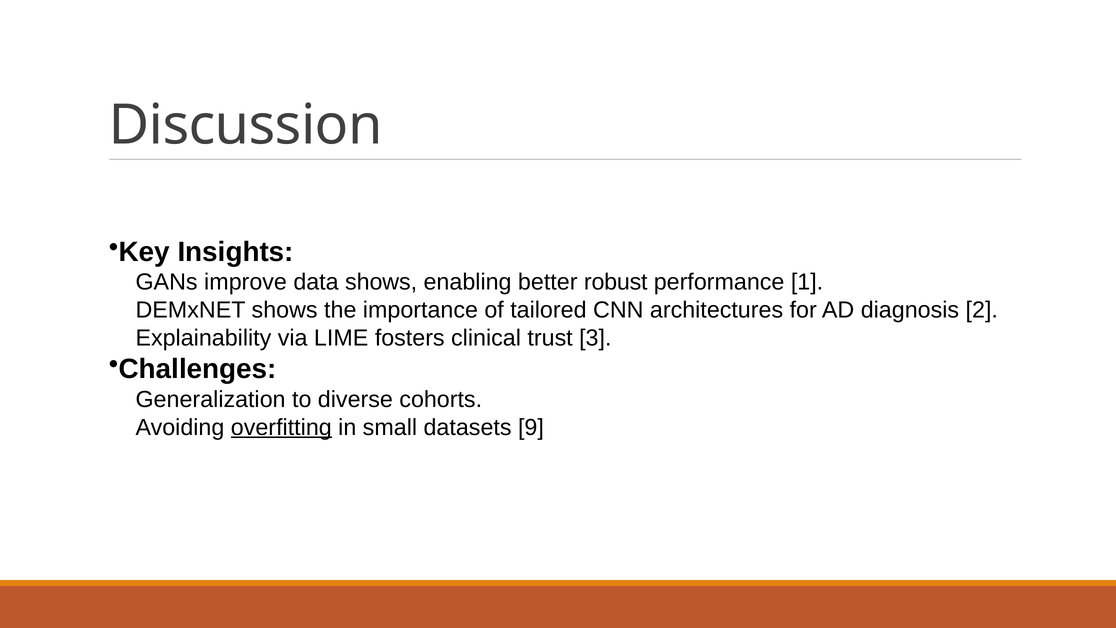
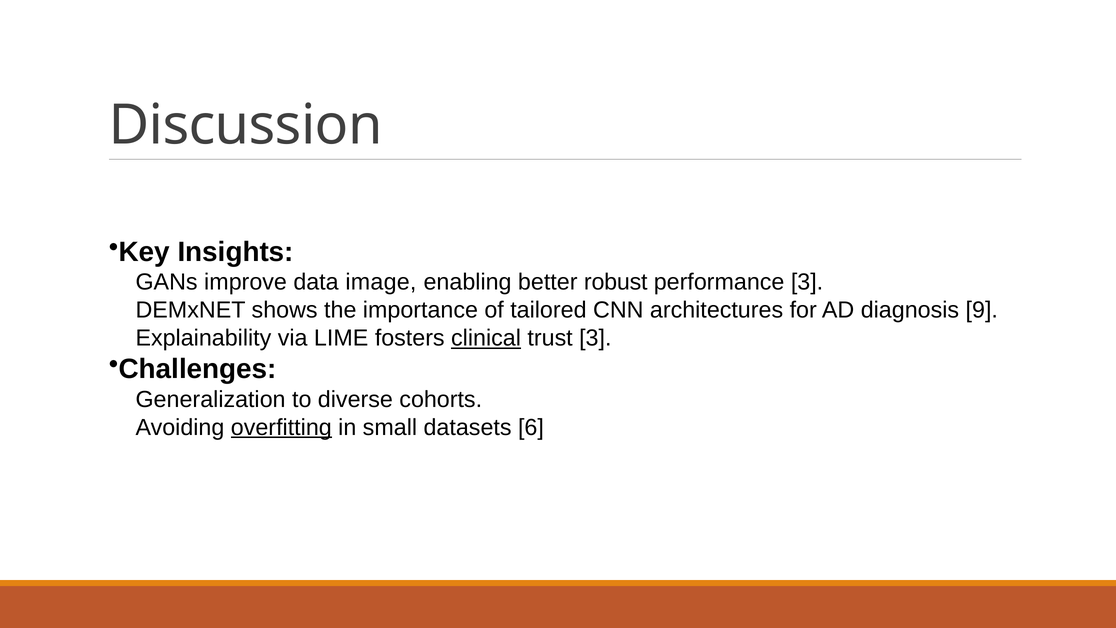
data shows: shows -> image (381, 282)
performance 1: 1 -> 3 (807, 282)
2: 2 -> 9 (982, 310)
clinical underline: none -> present (486, 338)
9: 9 -> 6 (531, 427)
